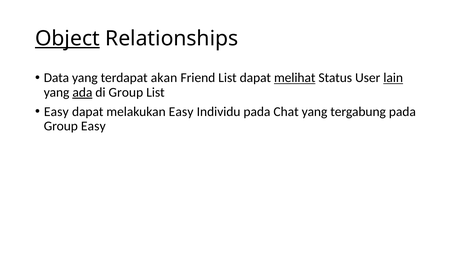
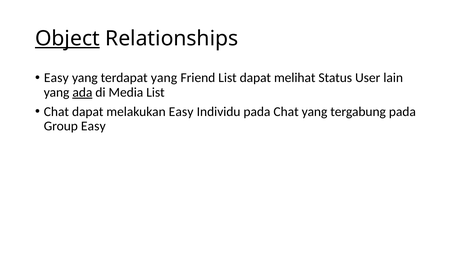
Data: Data -> Easy (56, 78)
terdapat akan: akan -> yang (164, 78)
melihat underline: present -> none (295, 78)
lain underline: present -> none (393, 78)
di Group: Group -> Media (126, 92)
Easy: Easy -> Chat (56, 112)
